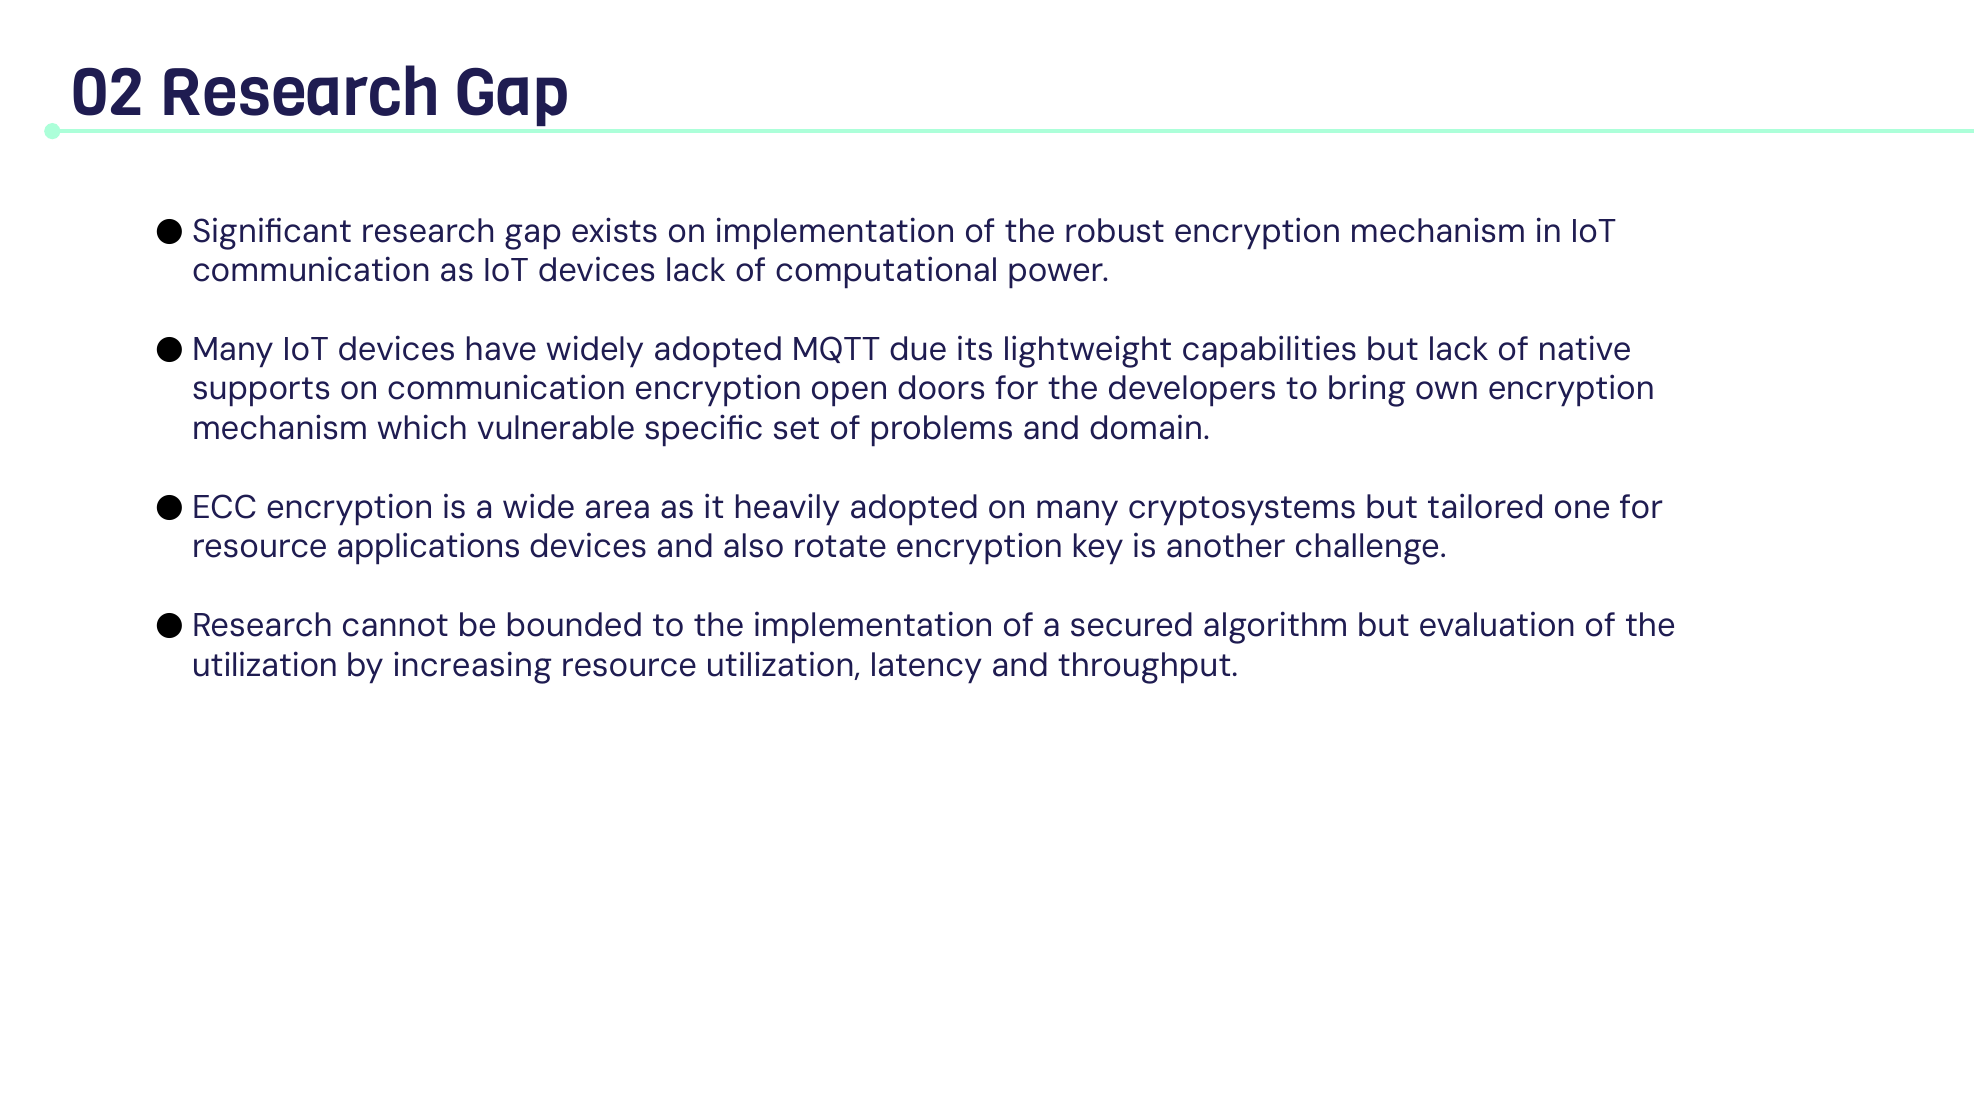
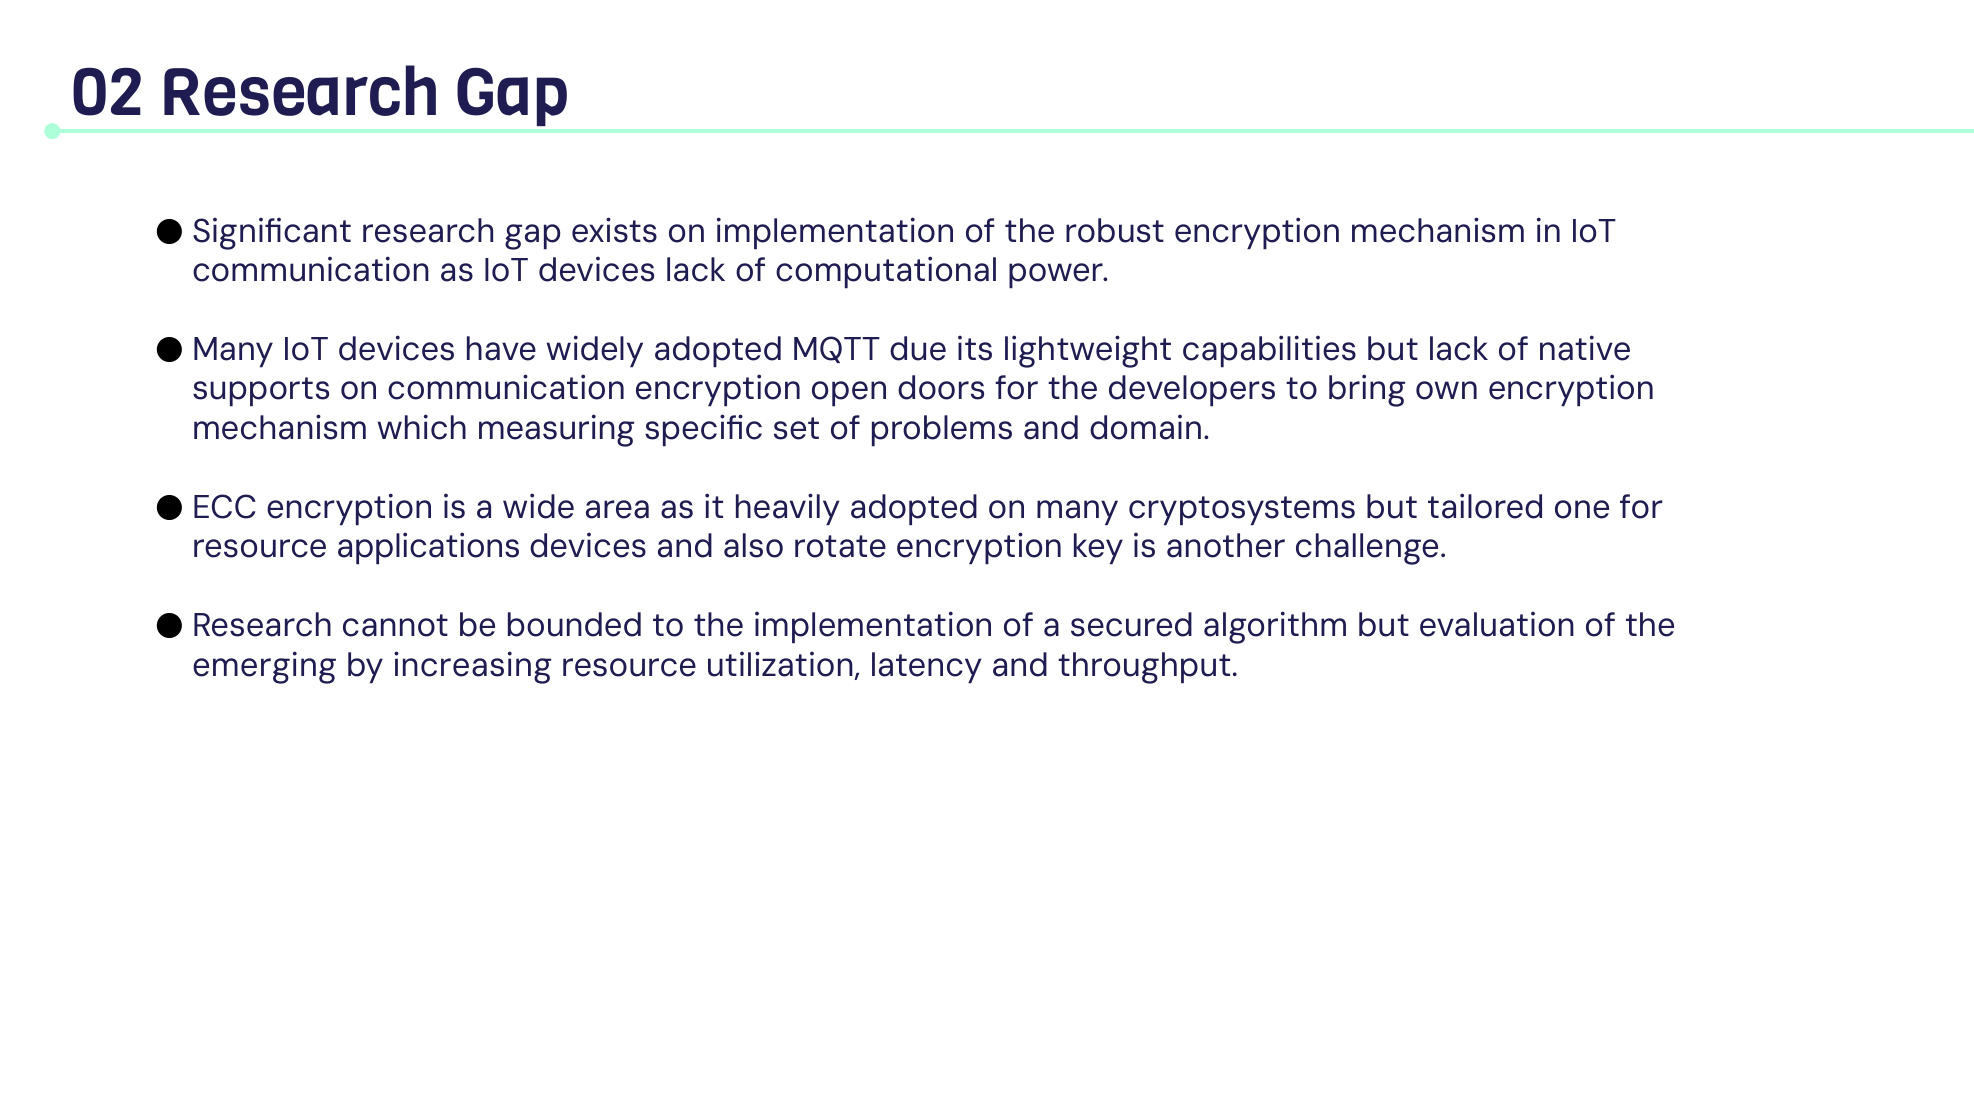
vulnerable: vulnerable -> measuring (556, 429)
utilization: utilization -> emerging (265, 666)
